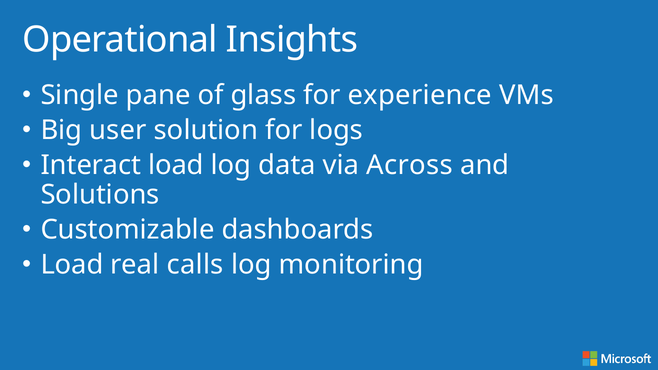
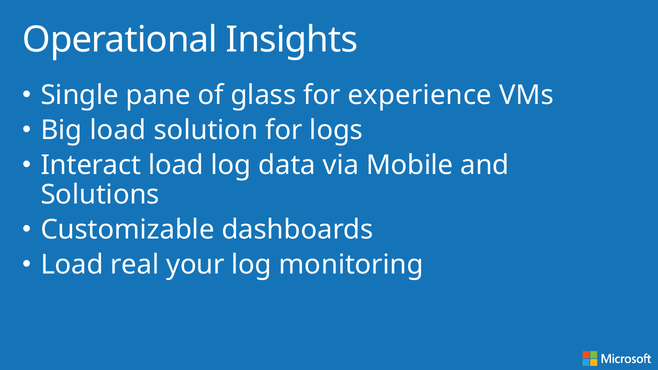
Big user: user -> load (118, 130)
Across: Across -> Mobile (410, 165)
calls: calls -> your (195, 265)
